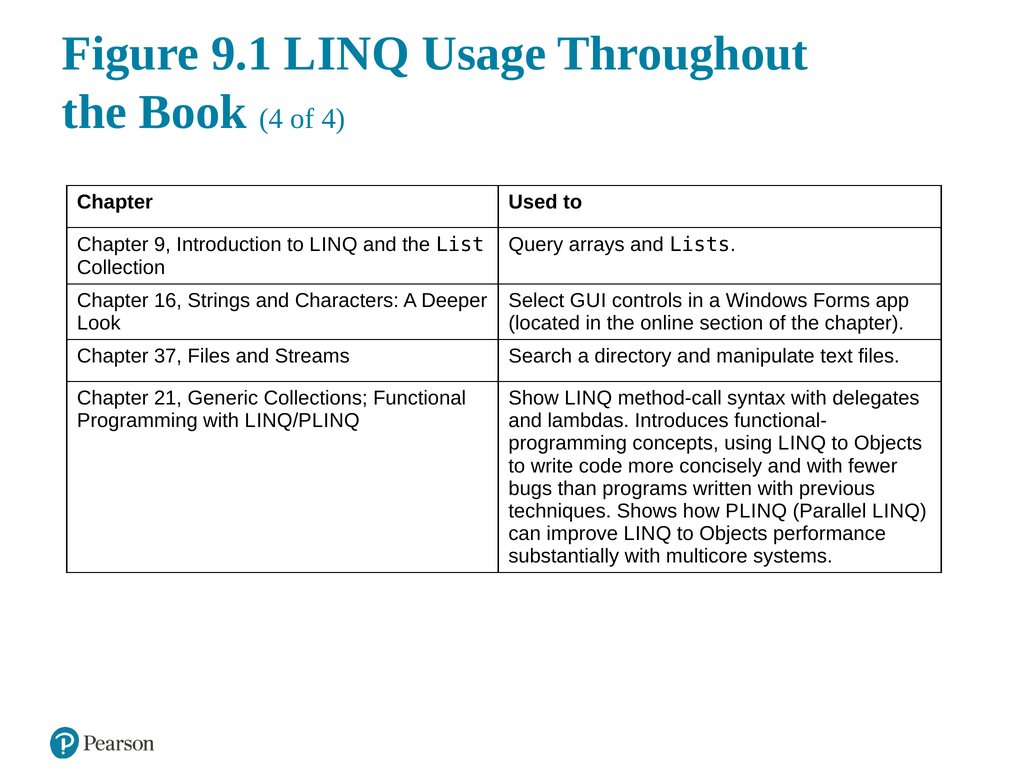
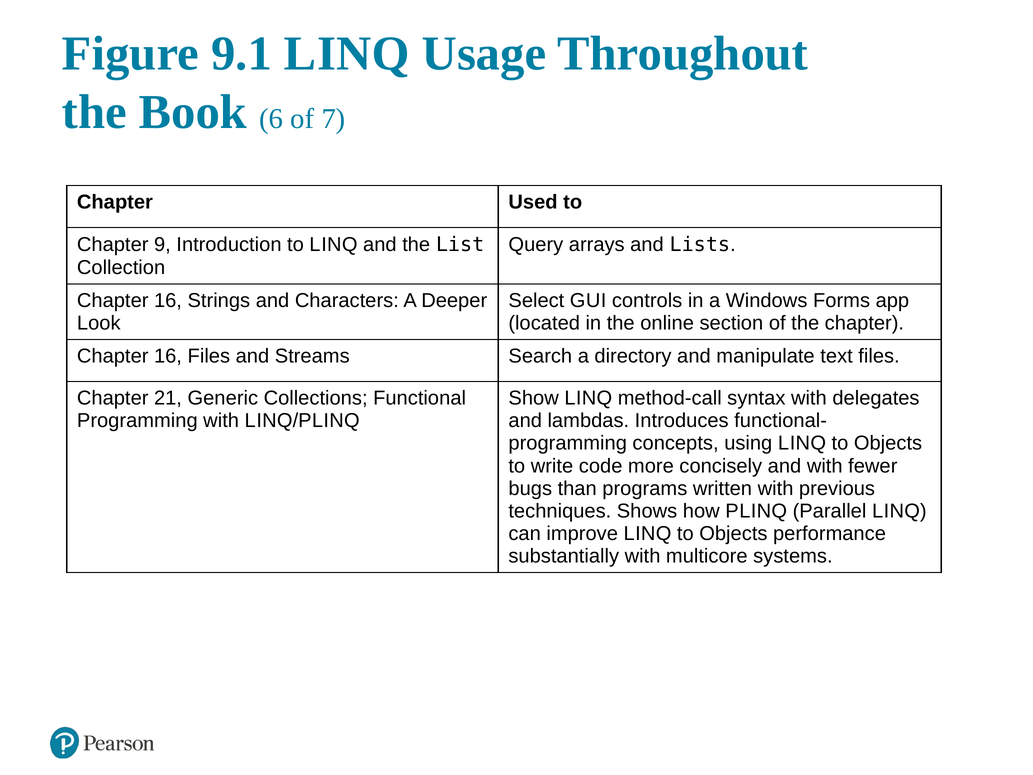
Book 4: 4 -> 6 (271, 119)
of 4: 4 -> 7 (334, 119)
37: 37 -> 16 (168, 356)
